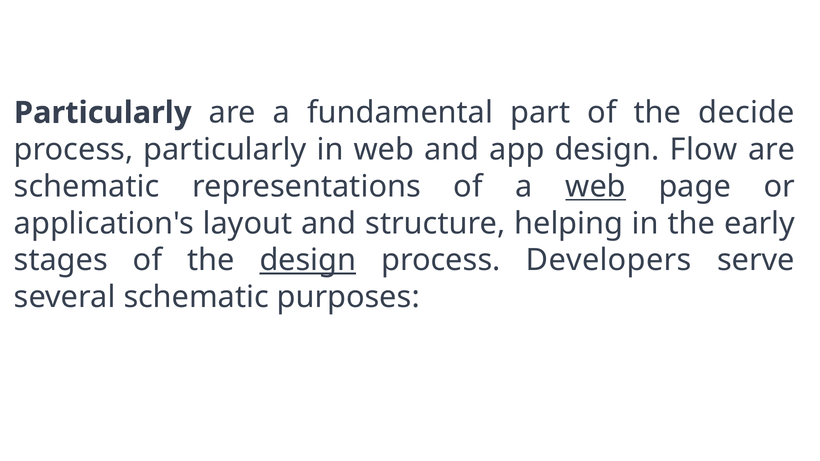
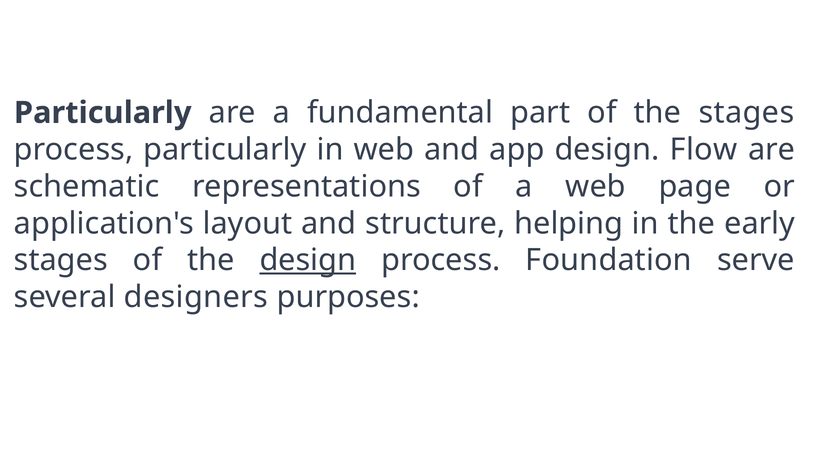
the decide: decide -> stages (747, 113)
web underline: present -> none (596, 187)
Developers: Developers -> Foundation (609, 260)
several schematic: schematic -> designers (196, 297)
